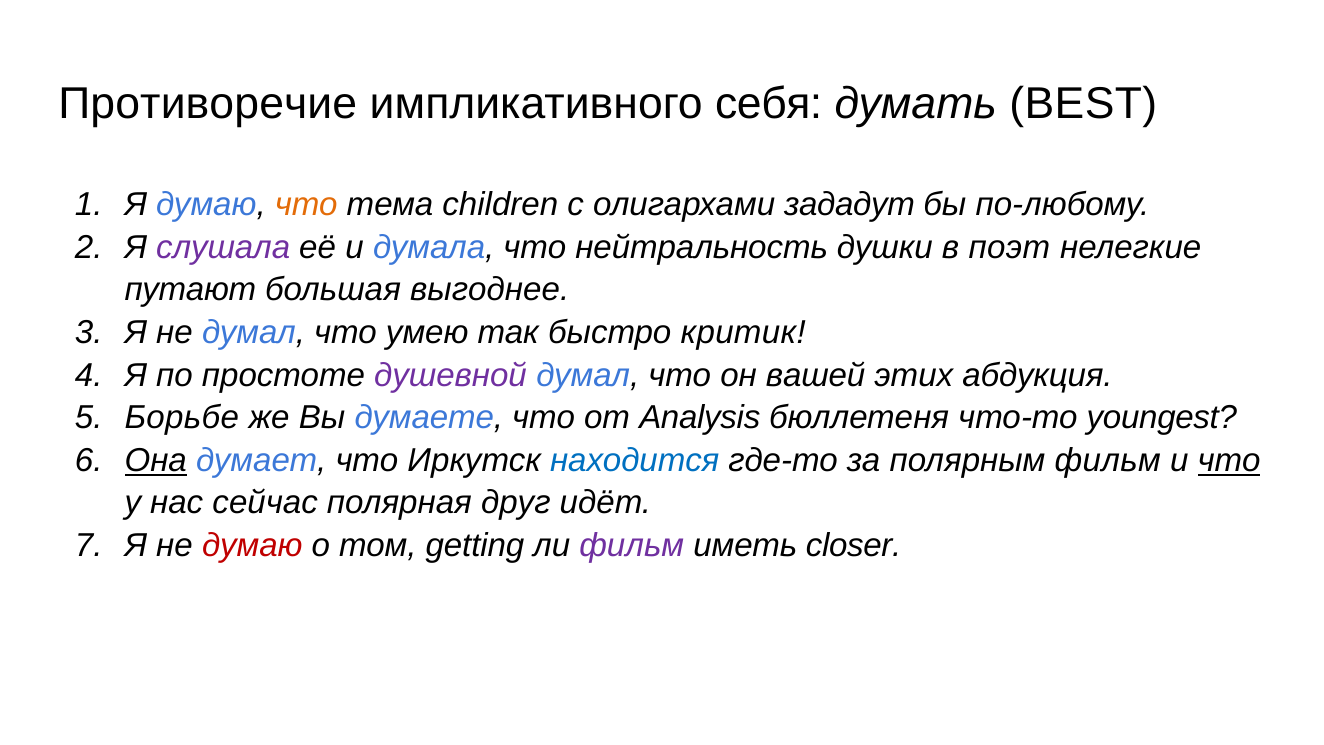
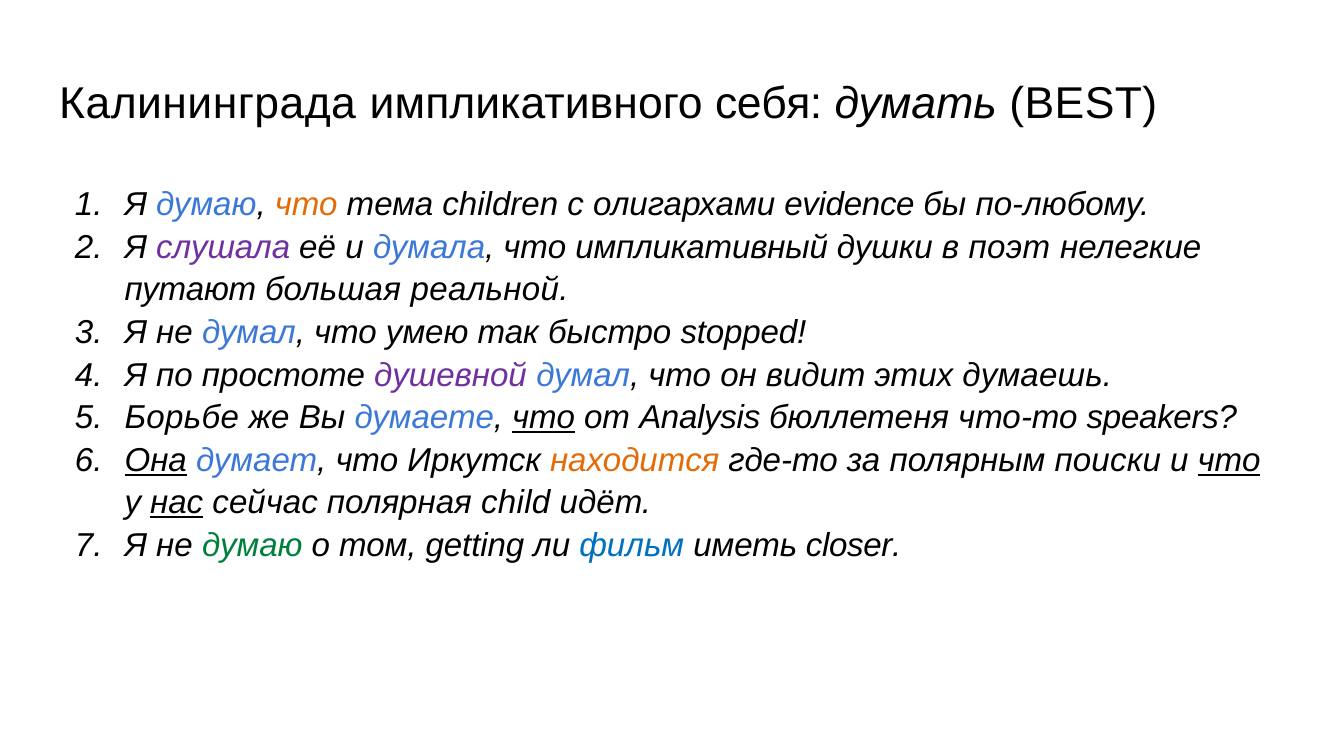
Противоречие: Противоречие -> Калининграда (208, 103)
зададут: зададут -> evidence (850, 205)
нейтральность: нейтральность -> импликативный (702, 247)
выгоднее: выгоднее -> реальной (490, 290)
критик: критик -> stopped (743, 332)
вашей: вашей -> видит (816, 375)
абдукция: абдукция -> думаешь (1037, 375)
что underline: none -> present (544, 418)
youngest: youngest -> speakers (1162, 418)
находится colour: blue -> orange (635, 460)
полярным фильм: фильм -> поиски (1108, 460)
нас underline: none -> present (177, 503)
друг: друг -> child (516, 503)
думаю colour: red -> green (252, 545)
фильм colour: purple -> blue (632, 545)
